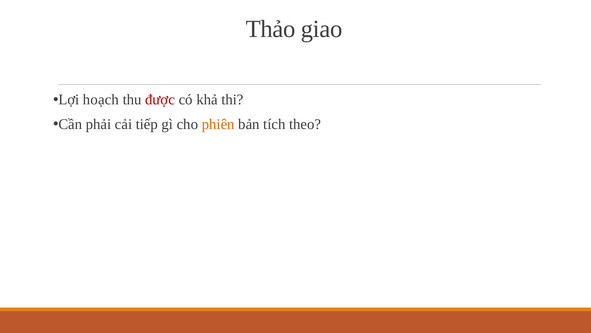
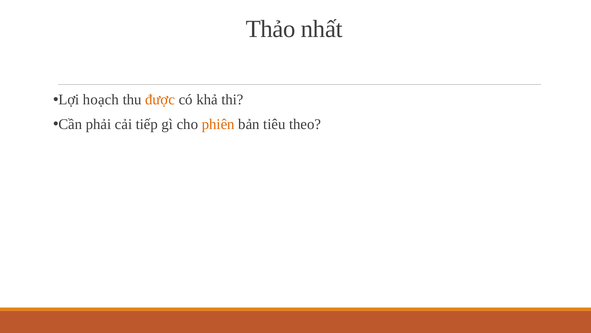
giao: giao -> nhất (322, 29)
được colour: red -> orange (160, 100)
tích: tích -> tiêu (274, 124)
